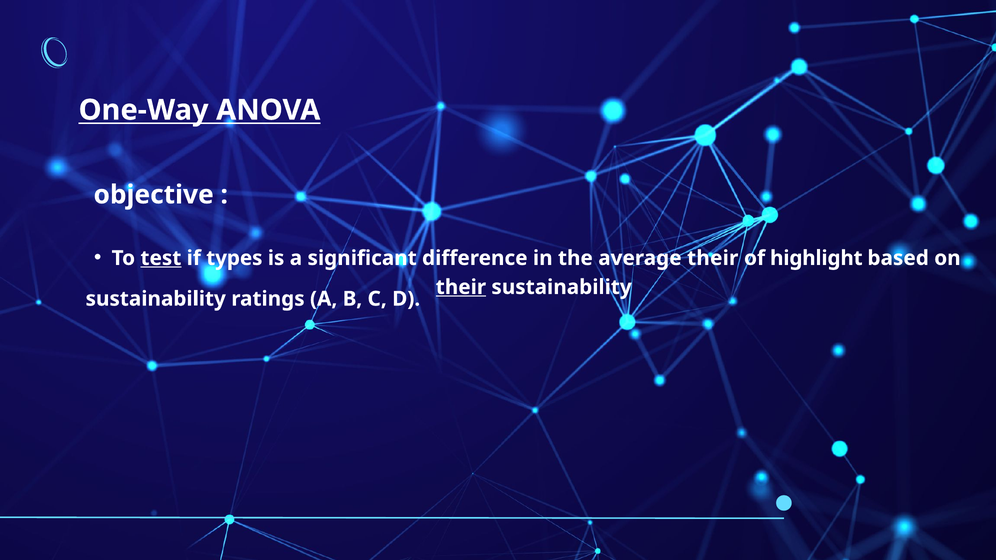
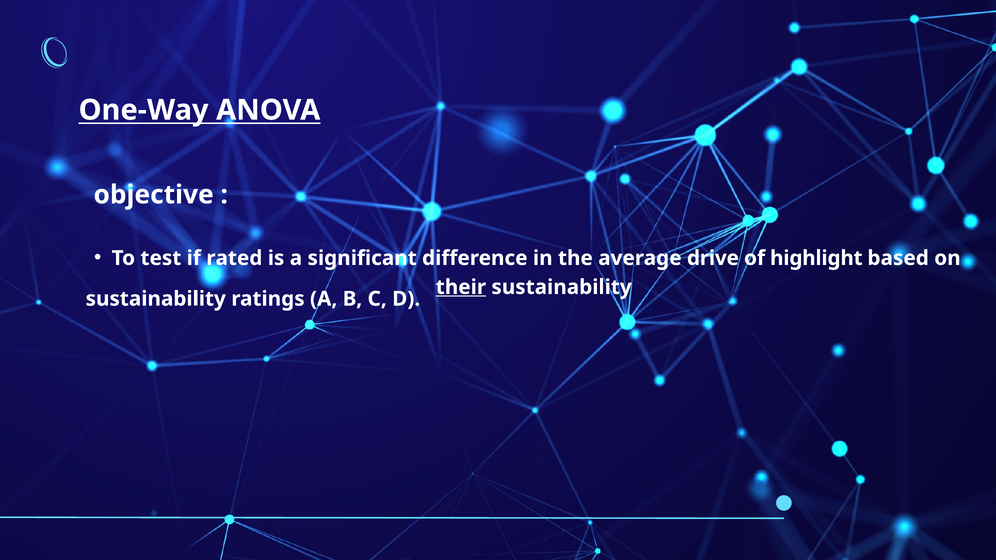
test underline: present -> none (161, 258)
types: types -> rated (234, 258)
average their: their -> drive (713, 258)
